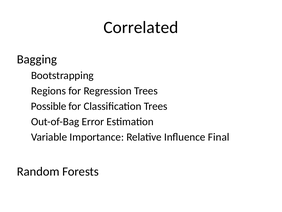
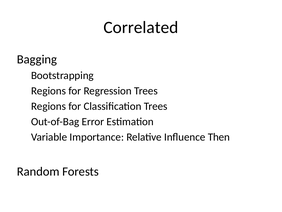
Possible: Possible -> Regions (49, 106)
Final: Final -> Then (219, 137)
